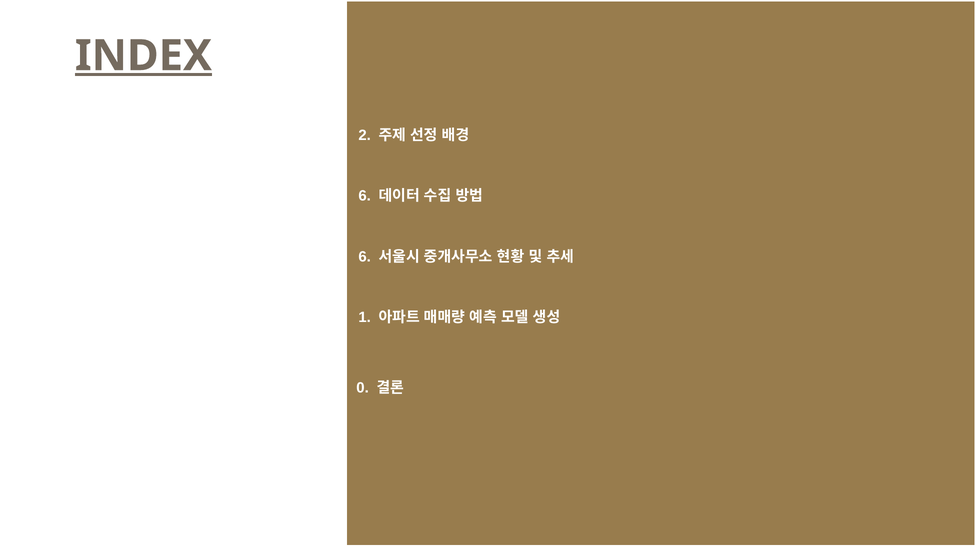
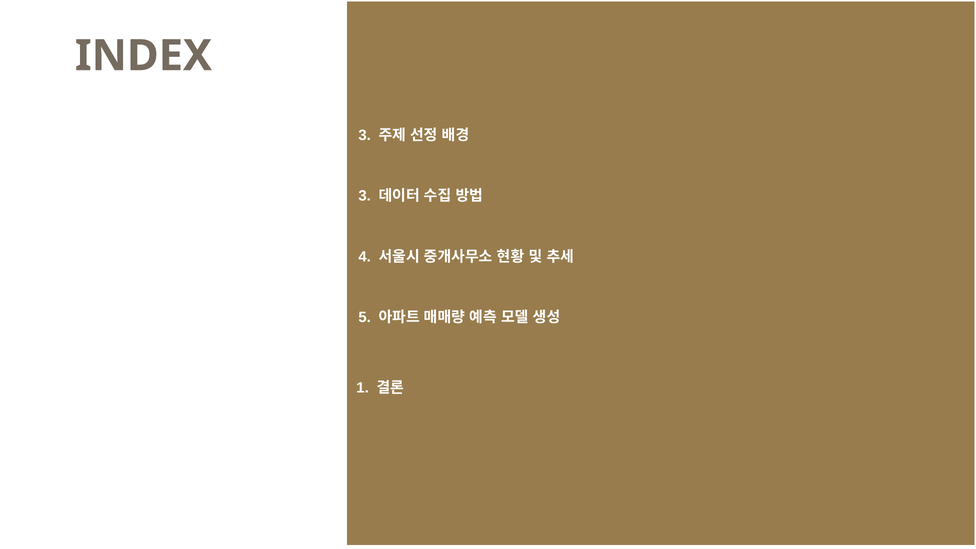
INDEX underline: present -> none (143, 56)
2: 2 -> 3 (365, 135)
6: 6 -> 3 (365, 196)
6: 6 -> 4 (365, 257)
1: 1 -> 5 (365, 317)
0: 0 -> 1 (363, 388)
